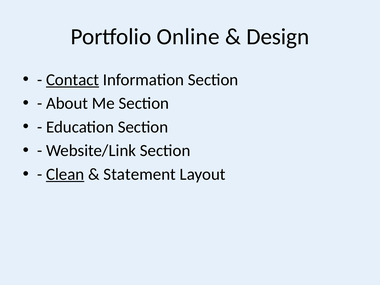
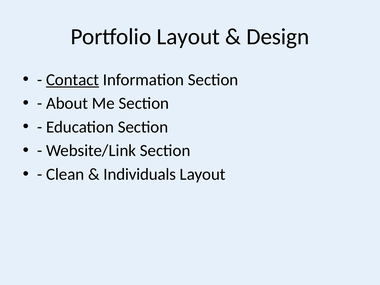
Portfolio Online: Online -> Layout (188, 37)
Clean underline: present -> none (65, 174)
Statement: Statement -> Individuals (140, 174)
